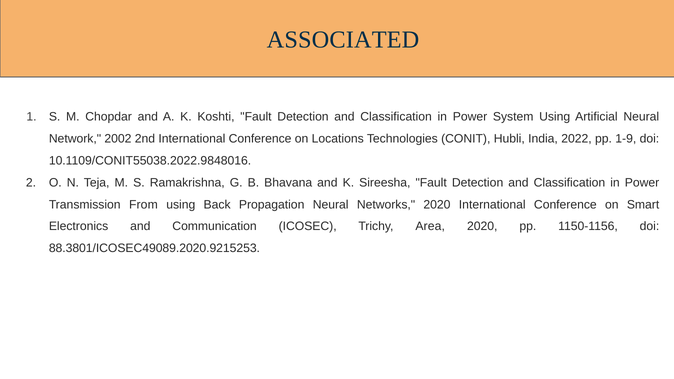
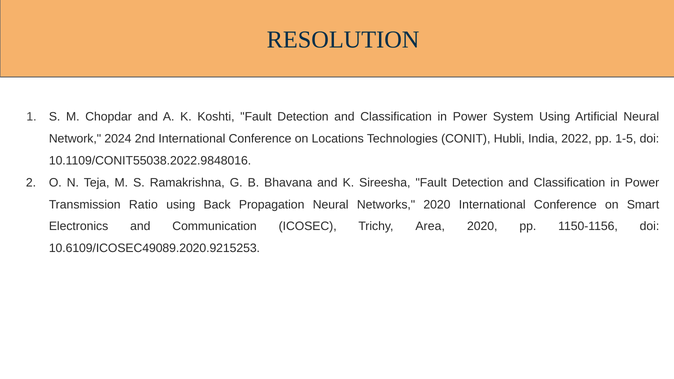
ASSOCIATED: ASSOCIATED -> RESOLUTION (343, 40)
2002: 2002 -> 2024 (118, 139)
1-9: 1-9 -> 1-5 (626, 139)
From: From -> Ratio (143, 205)
88.3801/ICOSEC49089.2020.9215253: 88.3801/ICOSEC49089.2020.9215253 -> 10.6109/ICOSEC49089.2020.9215253 (154, 248)
